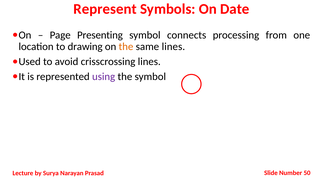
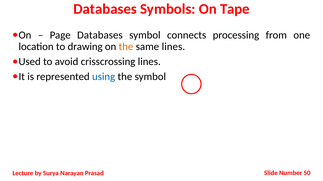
Represent: Represent -> Databases (105, 9)
Date: Date -> Tape (235, 9)
Page Presenting: Presenting -> Databases (100, 35)
using colour: purple -> blue (104, 77)
